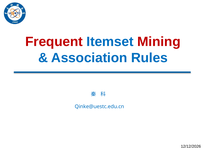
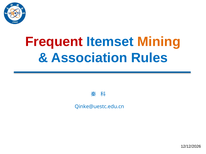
Mining colour: red -> orange (159, 42)
